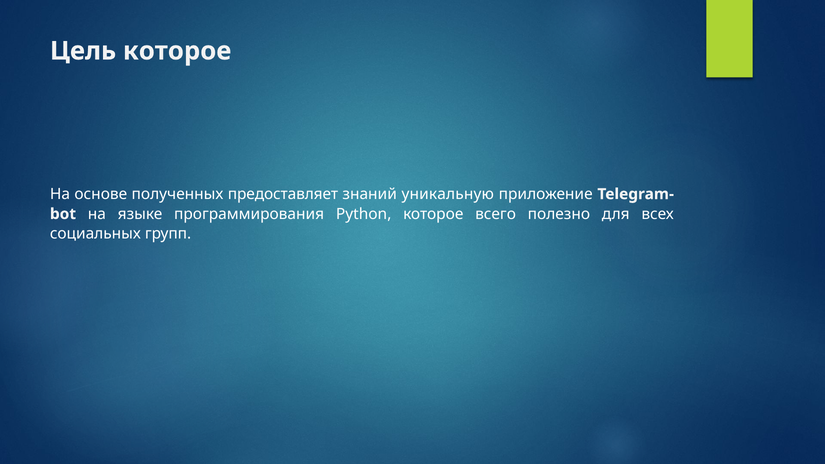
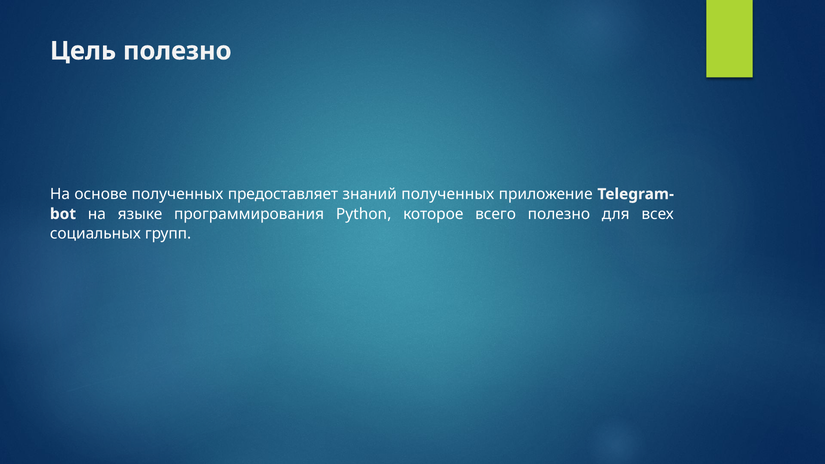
Цель которое: которое -> полезно (177, 51)
знаний уникальную: уникальную -> полученных (448, 194)
